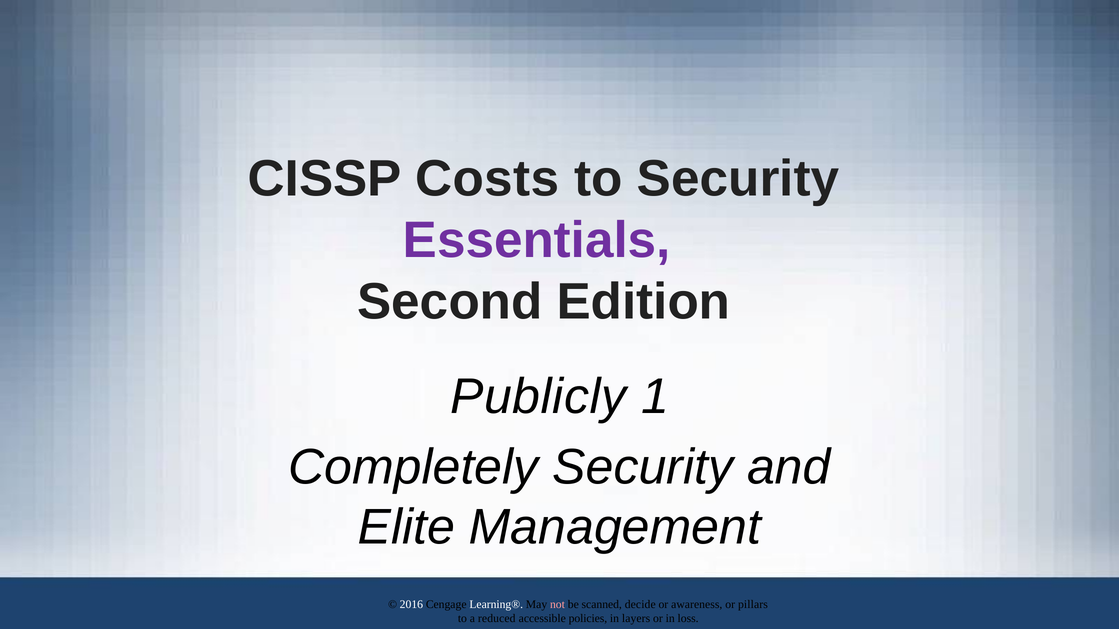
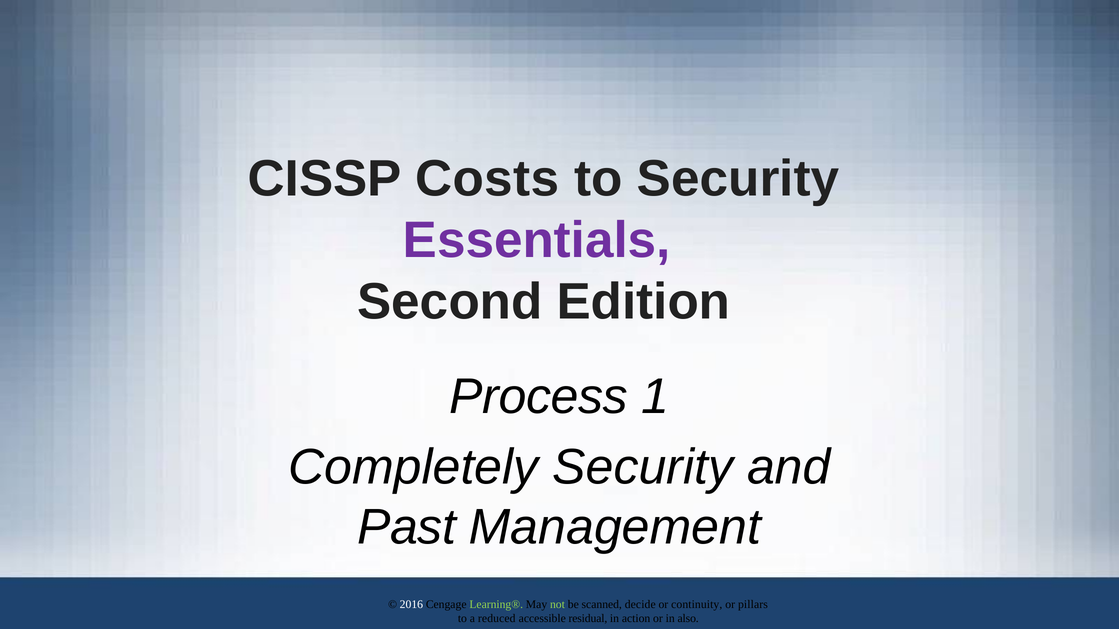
Publicly: Publicly -> Process (539, 397)
Elite: Elite -> Past (407, 527)
Learning® colour: white -> light green (496, 605)
not colour: pink -> light green (557, 605)
awareness: awareness -> continuity (697, 605)
policies: policies -> residual (588, 619)
layers: layers -> action (636, 619)
loss: loss -> also (688, 619)
